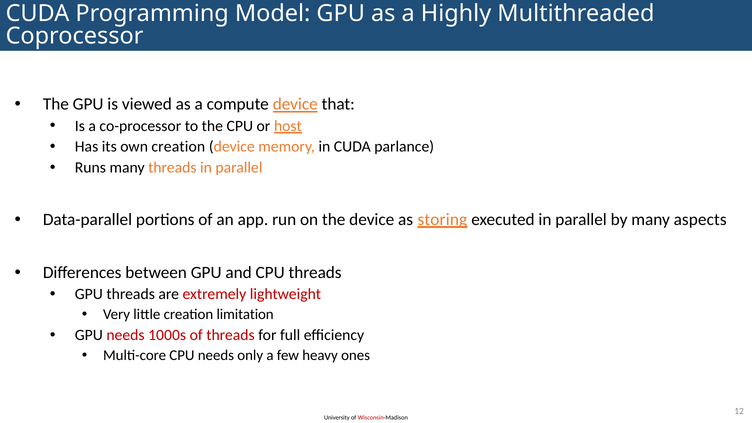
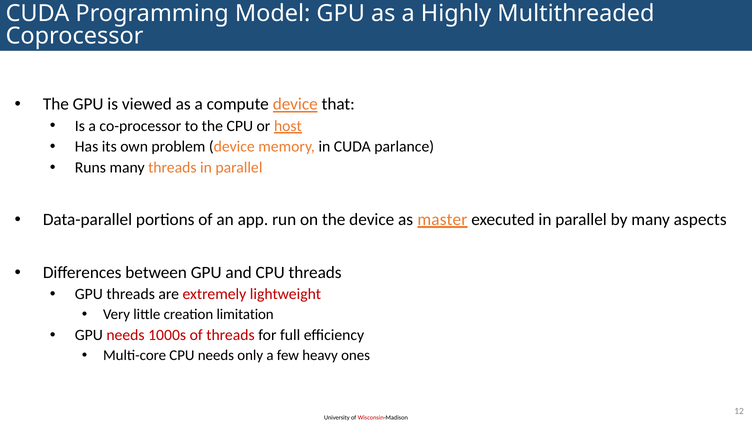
own creation: creation -> problem (178, 147)
storing: storing -> master (442, 220)
